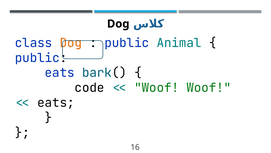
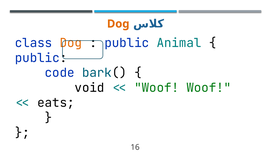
Dog colour: black -> orange (118, 24)
eats: eats -> code (60, 73)
code: code -> void (89, 87)
